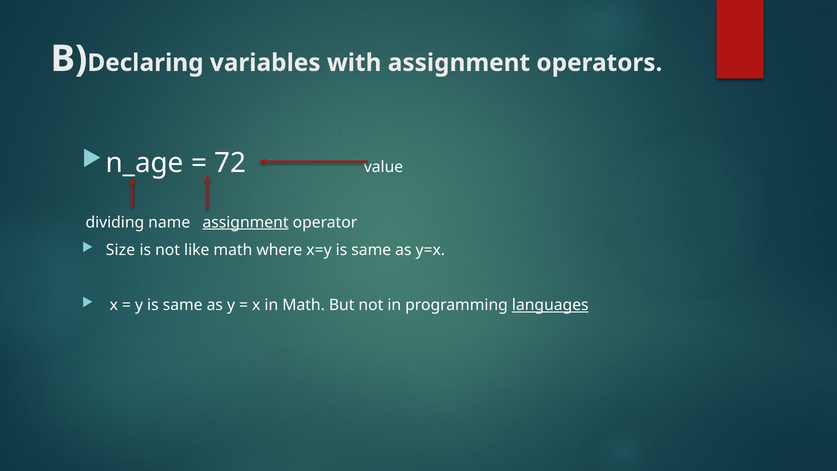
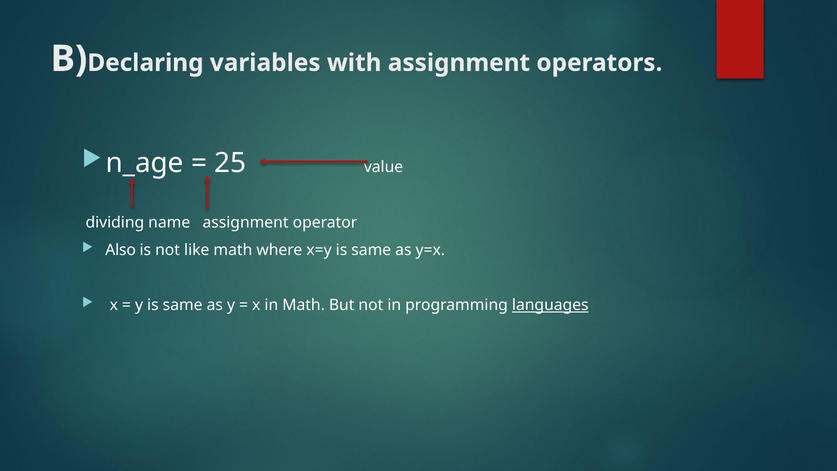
72: 72 -> 25 (230, 163)
assignment underline: present -> none (246, 222)
Size: Size -> Also (121, 250)
